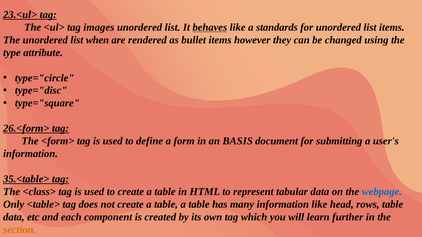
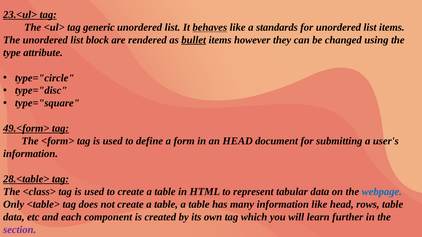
images: images -> generic (99, 27)
when: when -> block (97, 40)
bullet underline: none -> present (194, 40)
26.<form>: 26.<form> -> 49.<form> (26, 129)
an BASIS: BASIS -> HEAD (238, 141)
35.<table>: 35.<table> -> 28.<table> (26, 179)
section colour: orange -> purple (20, 230)
